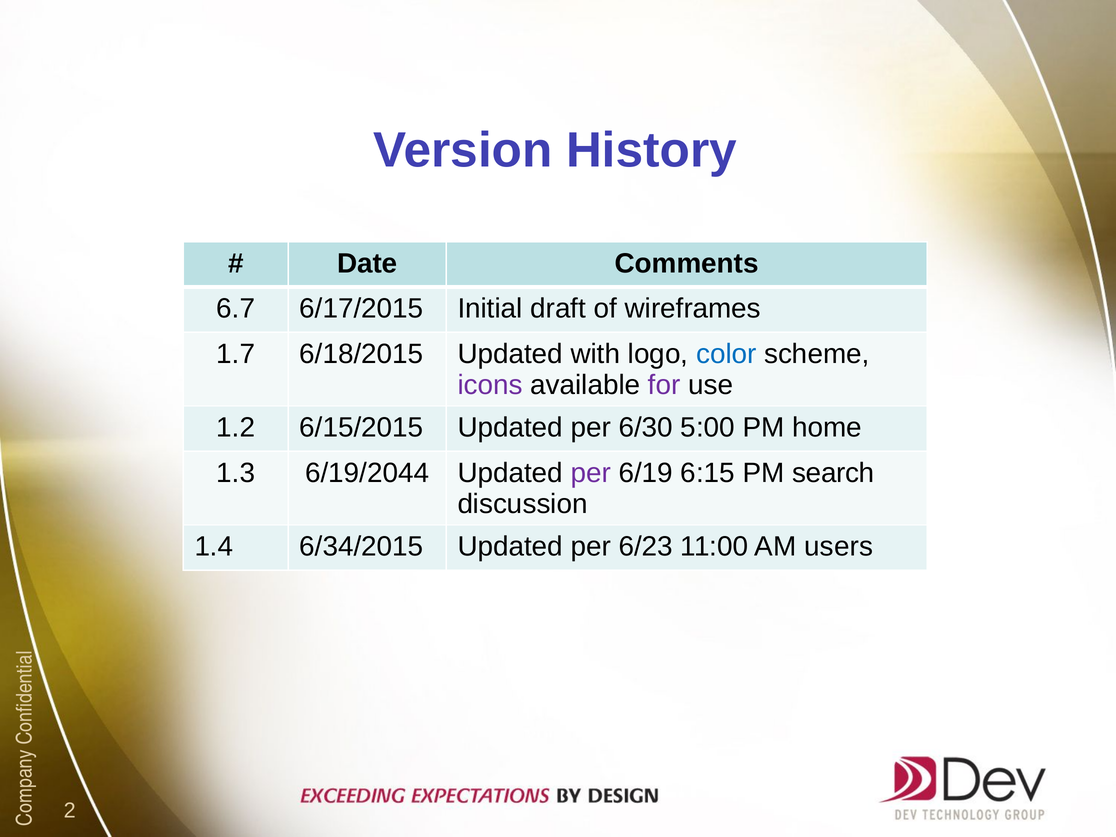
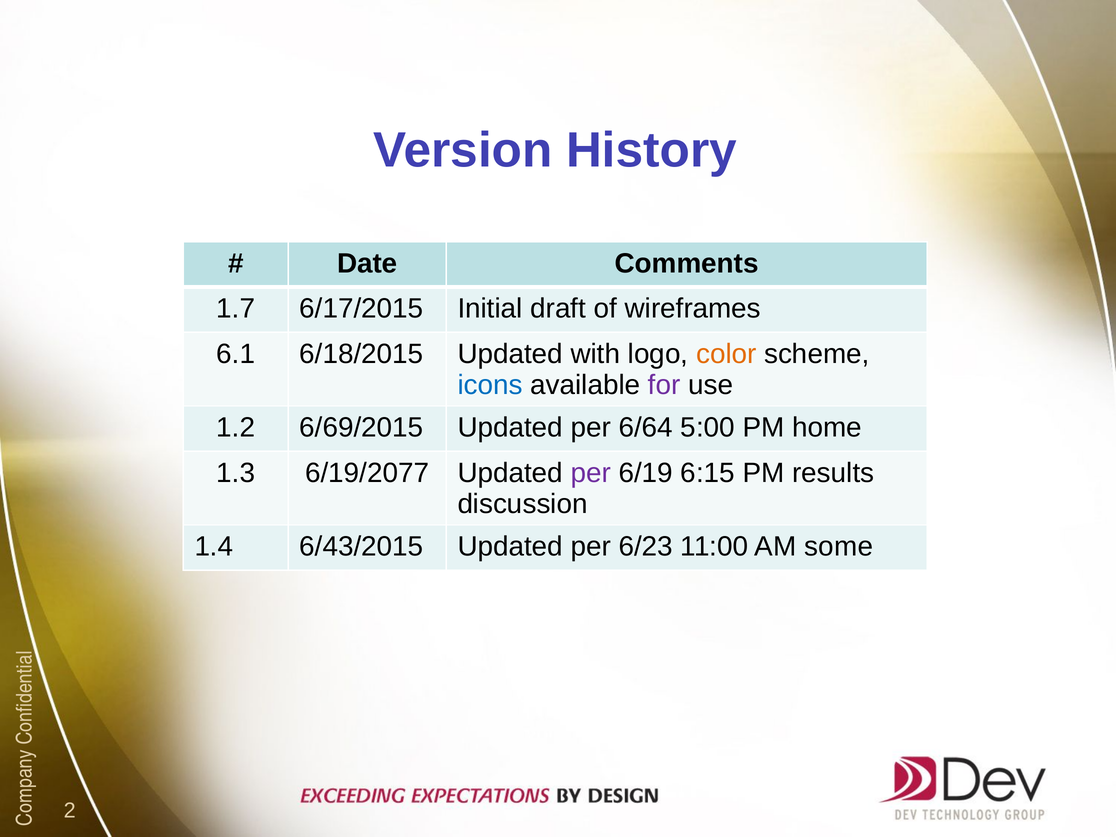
6.7: 6.7 -> 1.7 (236, 309)
1.7: 1.7 -> 6.1 (236, 354)
color colour: blue -> orange (726, 354)
icons colour: purple -> blue (490, 385)
6/15/2015: 6/15/2015 -> 6/69/2015 (361, 428)
6/30: 6/30 -> 6/64 (646, 428)
6/19/2044: 6/19/2044 -> 6/19/2077 (367, 473)
search: search -> results (833, 473)
6/34/2015: 6/34/2015 -> 6/43/2015 (361, 547)
users: users -> some (839, 547)
